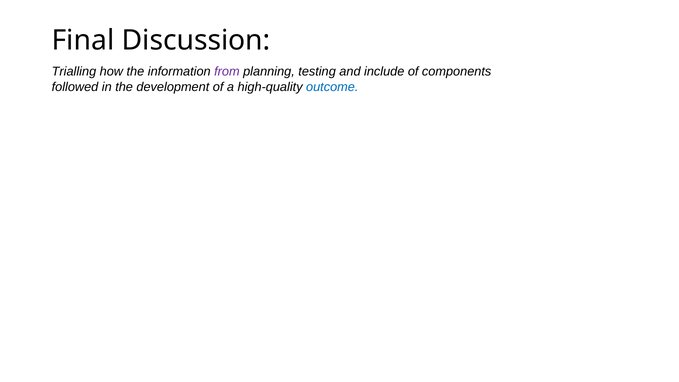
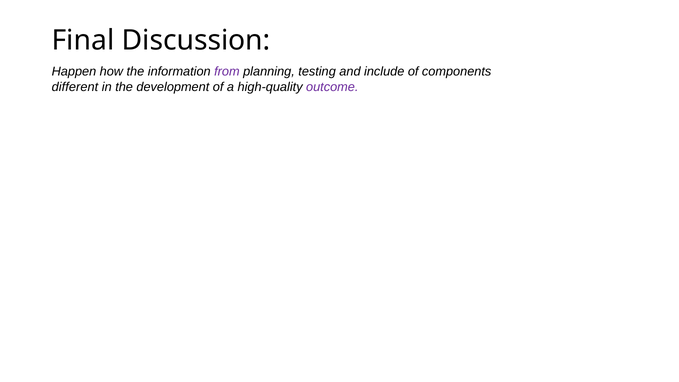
Trialling: Trialling -> Happen (74, 72)
followed: followed -> different (75, 87)
outcome colour: blue -> purple (332, 87)
